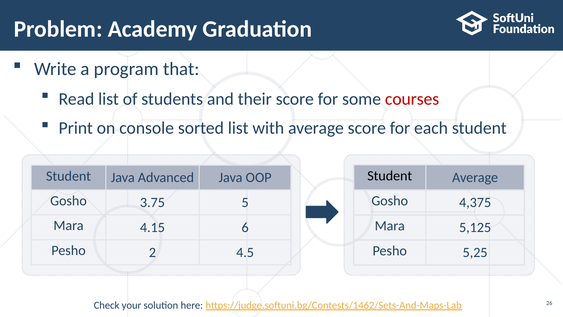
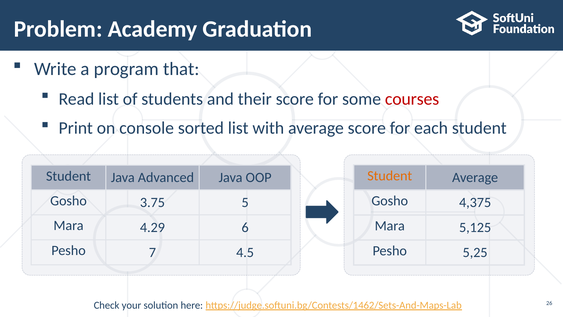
Student colour: black -> orange (390, 176)
4.15: 4.15 -> 4.29 (152, 227)
2: 2 -> 7 (152, 252)
